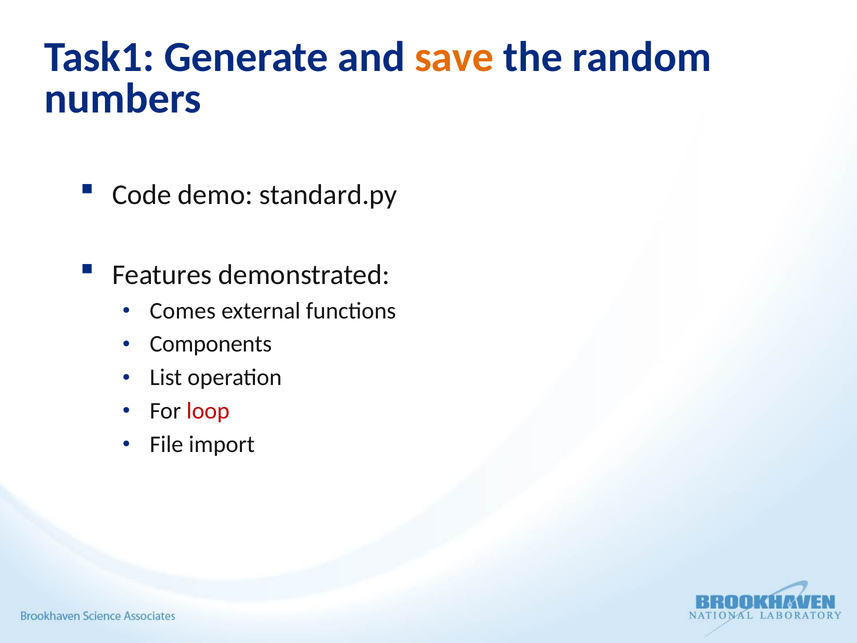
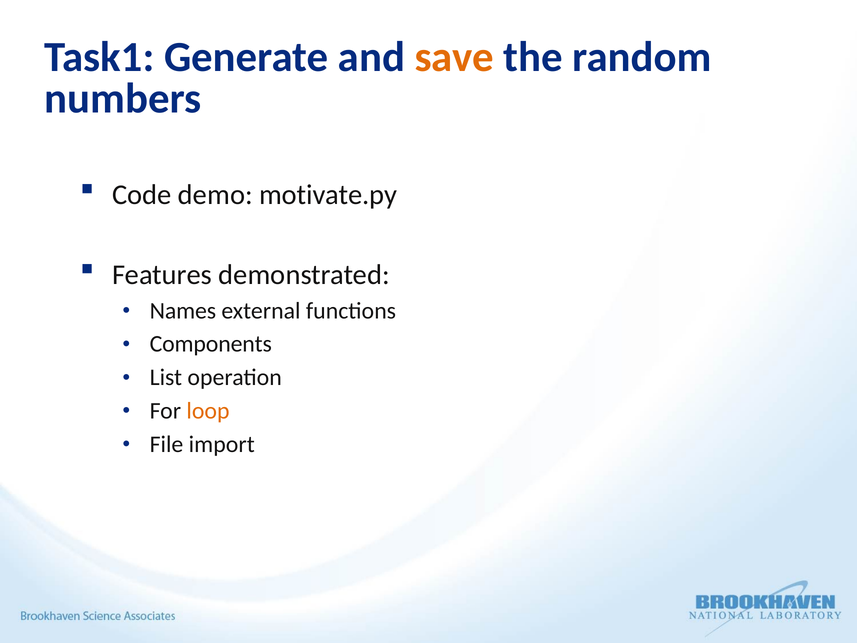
standard.py: standard.py -> motivate.py (328, 195)
Comes: Comes -> Names (183, 311)
loop colour: red -> orange (208, 411)
